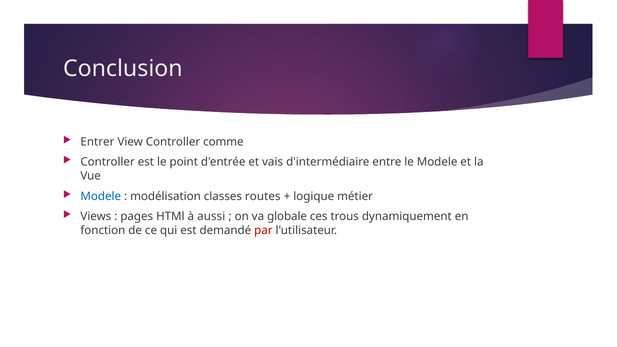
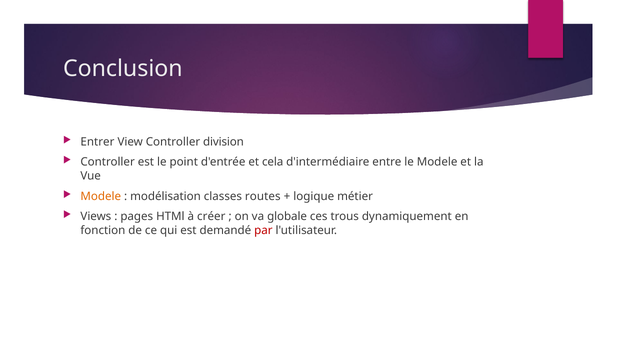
comme: comme -> division (223, 142)
vais: vais -> cela (273, 162)
Modele colour: blue -> orange (101, 196)
aussi: aussi -> créer (211, 217)
